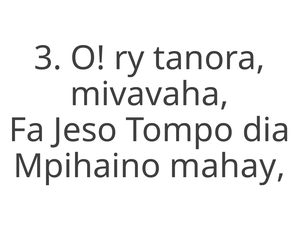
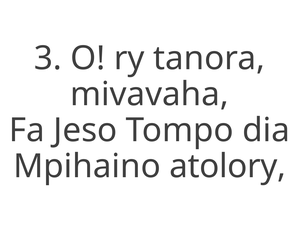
mahay: mahay -> atolory (228, 166)
